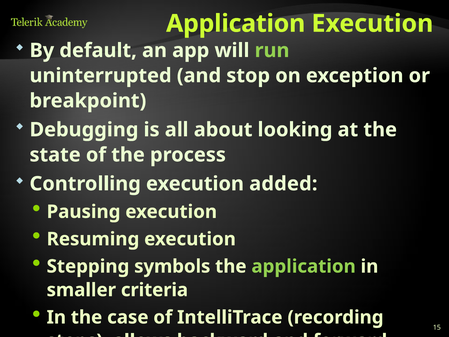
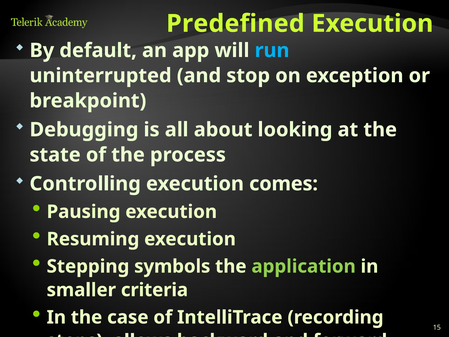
Application: Application -> Predefined (235, 24)
run colour: light green -> light blue (272, 50)
added: added -> comes (284, 184)
